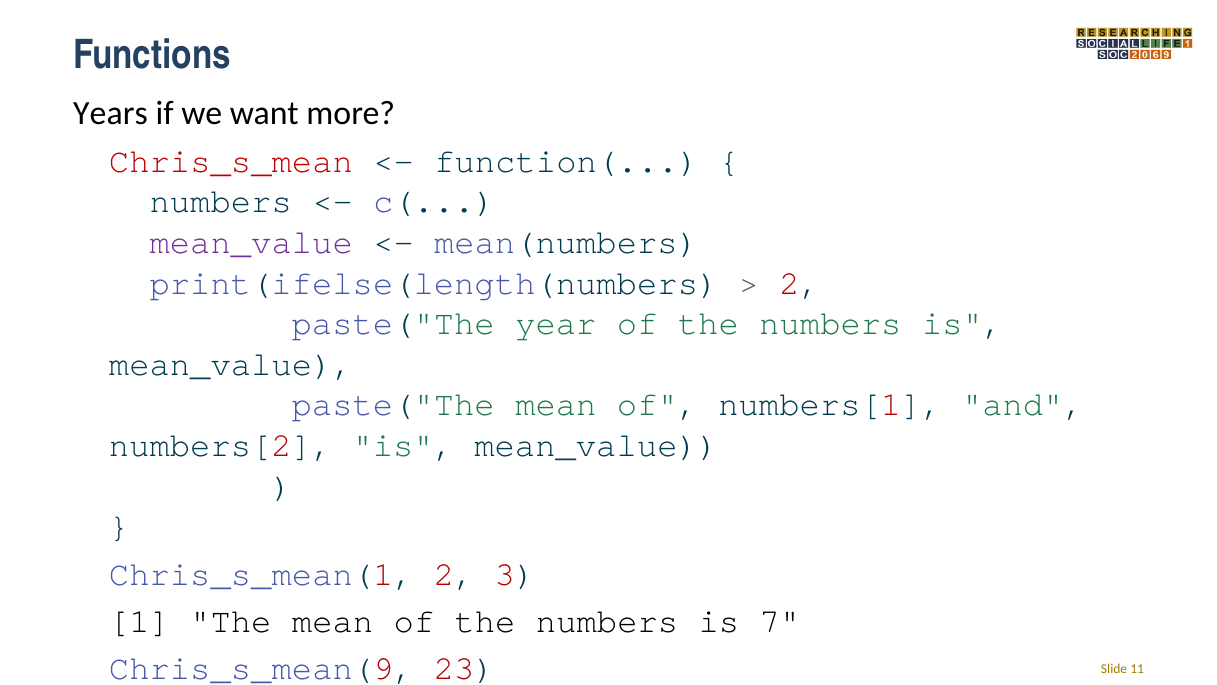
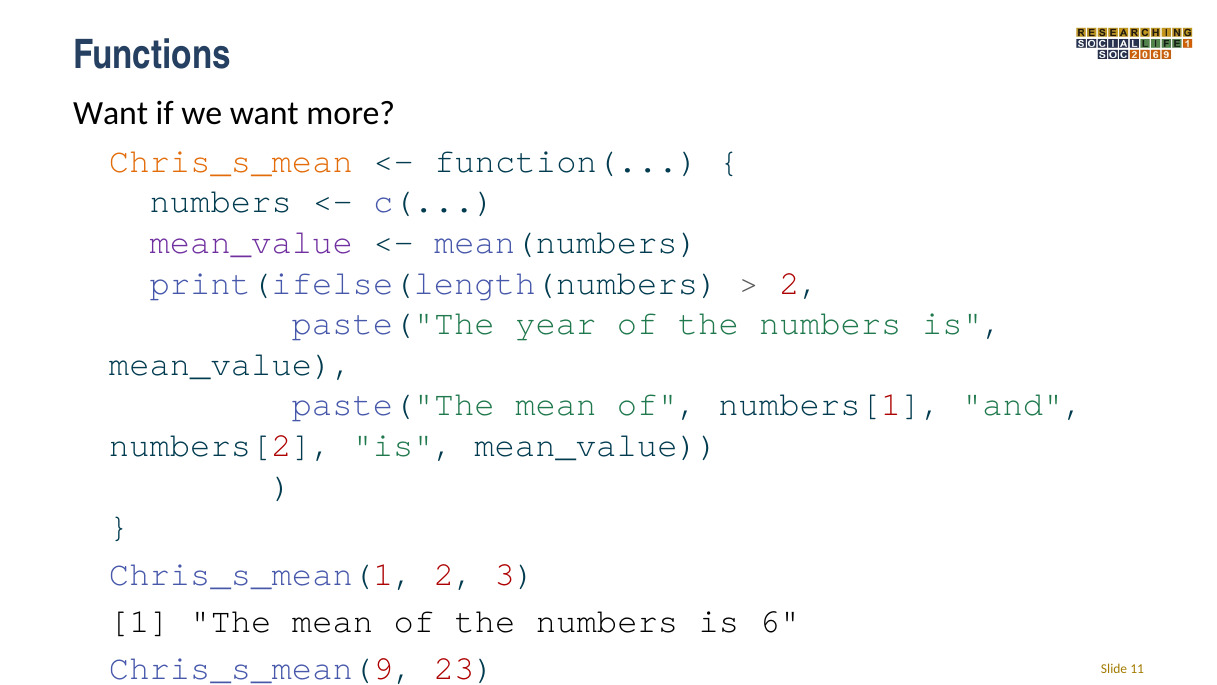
Years: Years -> Want (111, 114)
Chris_s_mean colour: red -> orange (231, 161)
7: 7 -> 6 (780, 621)
